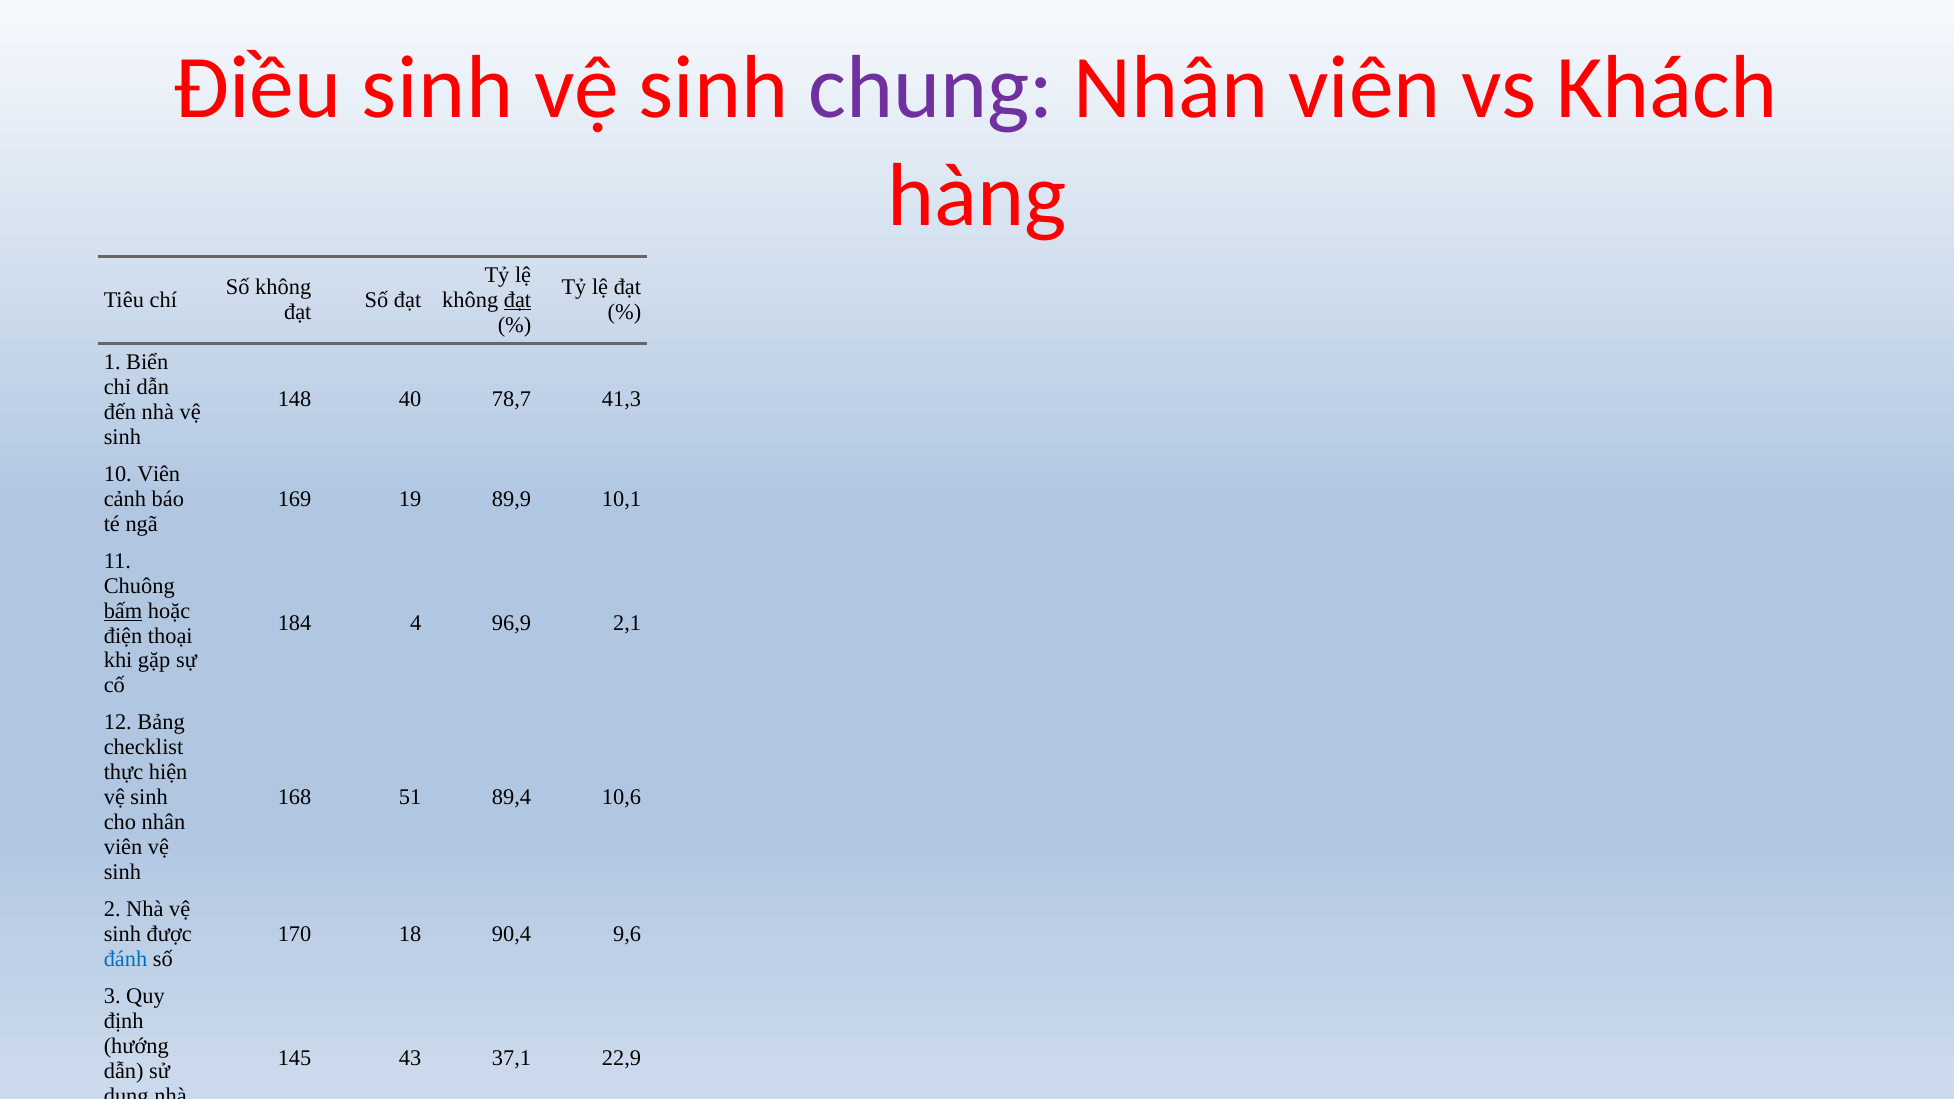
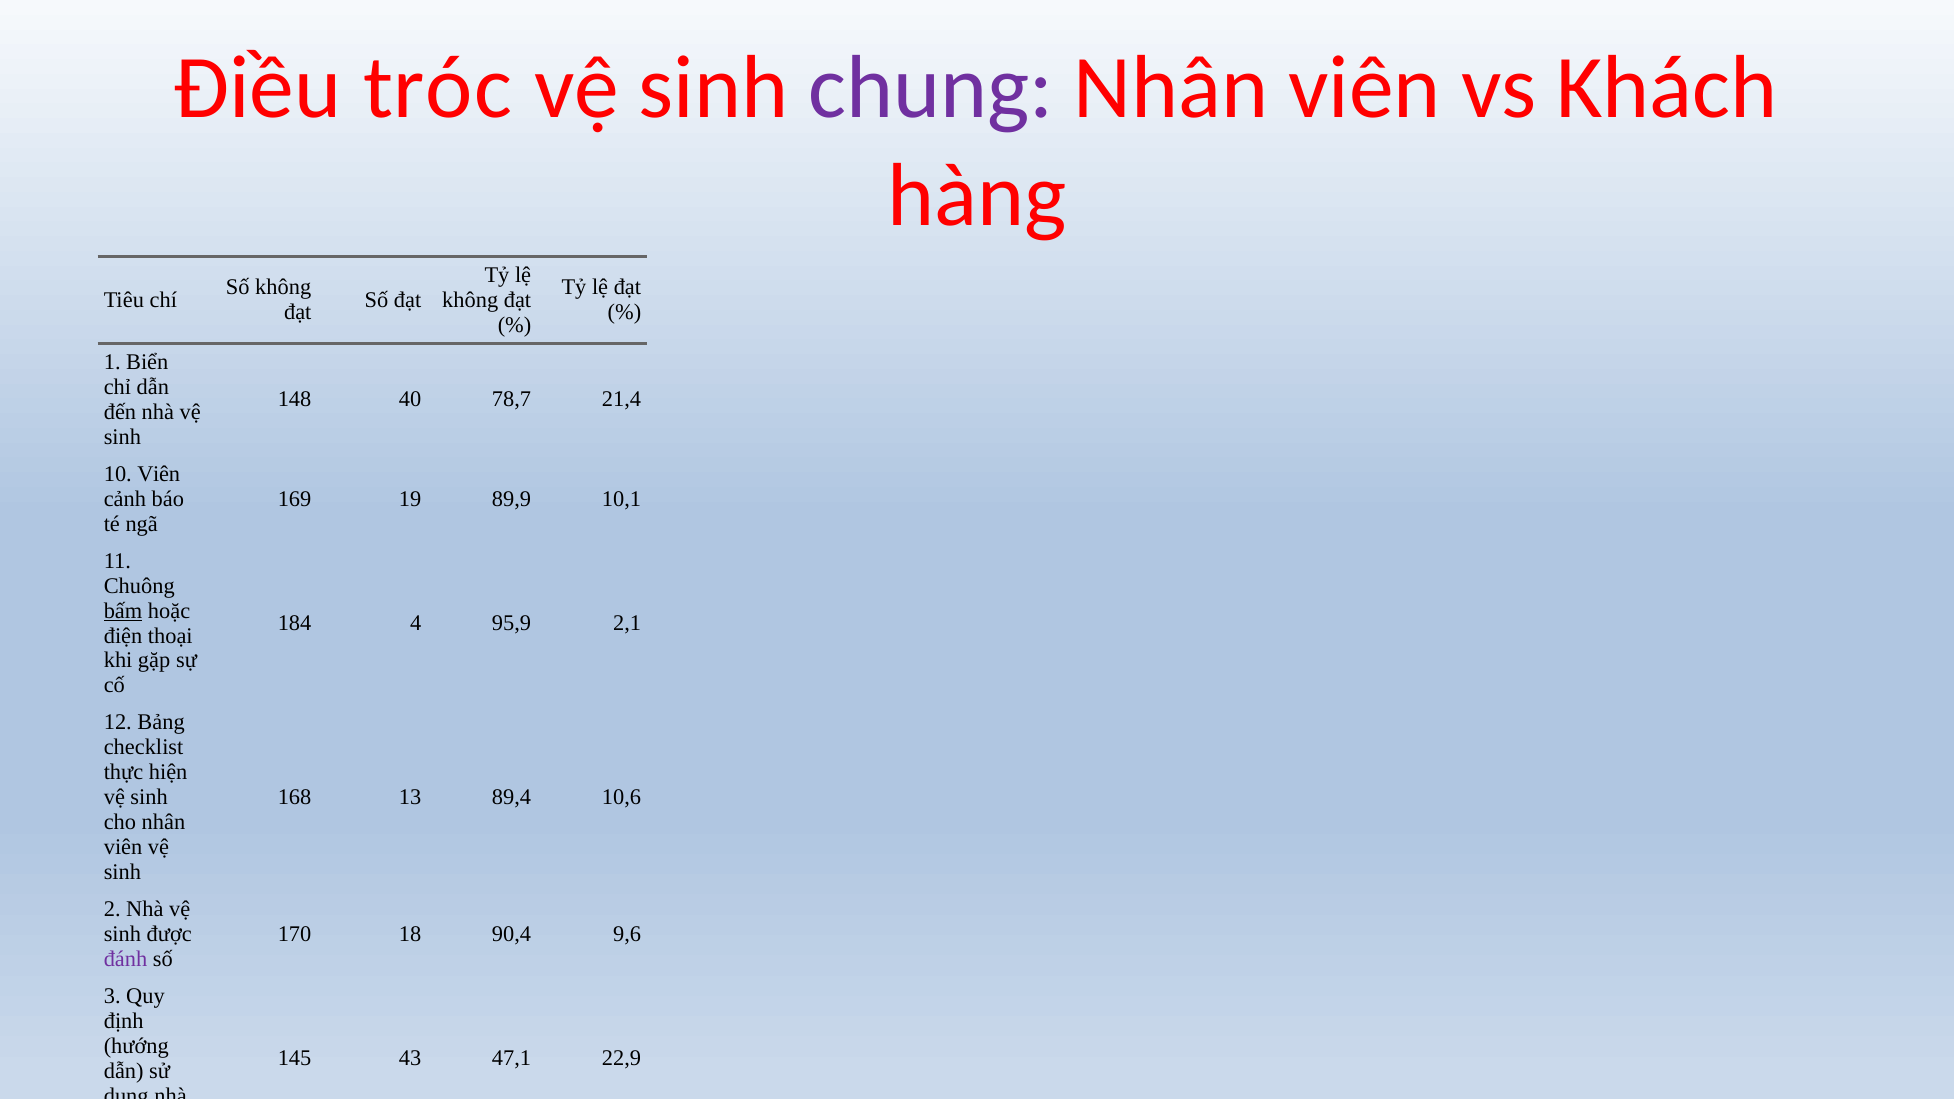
Điều sinh: sinh -> tróc (437, 88)
đạt underline: present -> none (517, 300)
41,3: 41,3 -> 21,4 (621, 399)
96,9: 96,9 -> 95,9 (512, 623)
51: 51 -> 13 (410, 797)
đánh colour: blue -> purple (126, 959)
37,1: 37,1 -> 47,1 (512, 1059)
